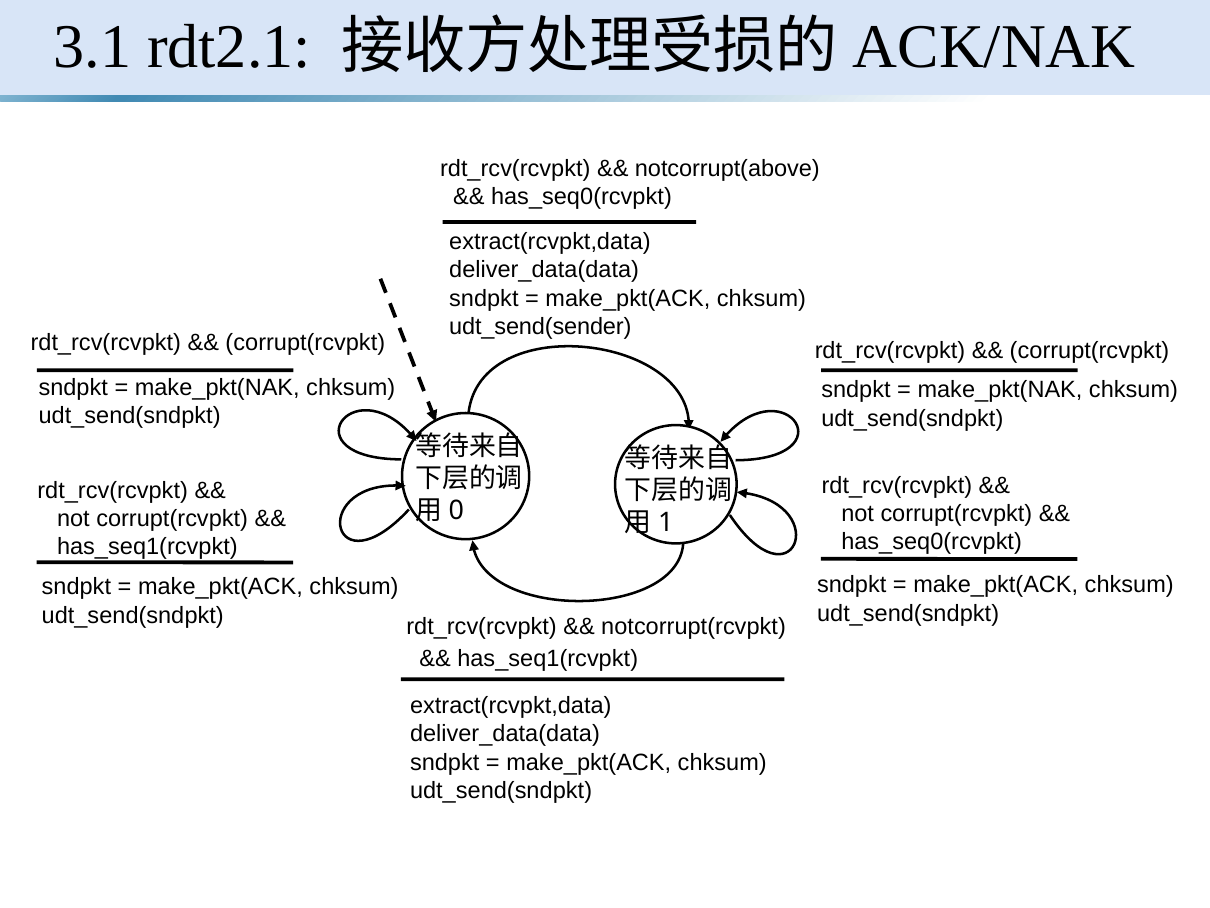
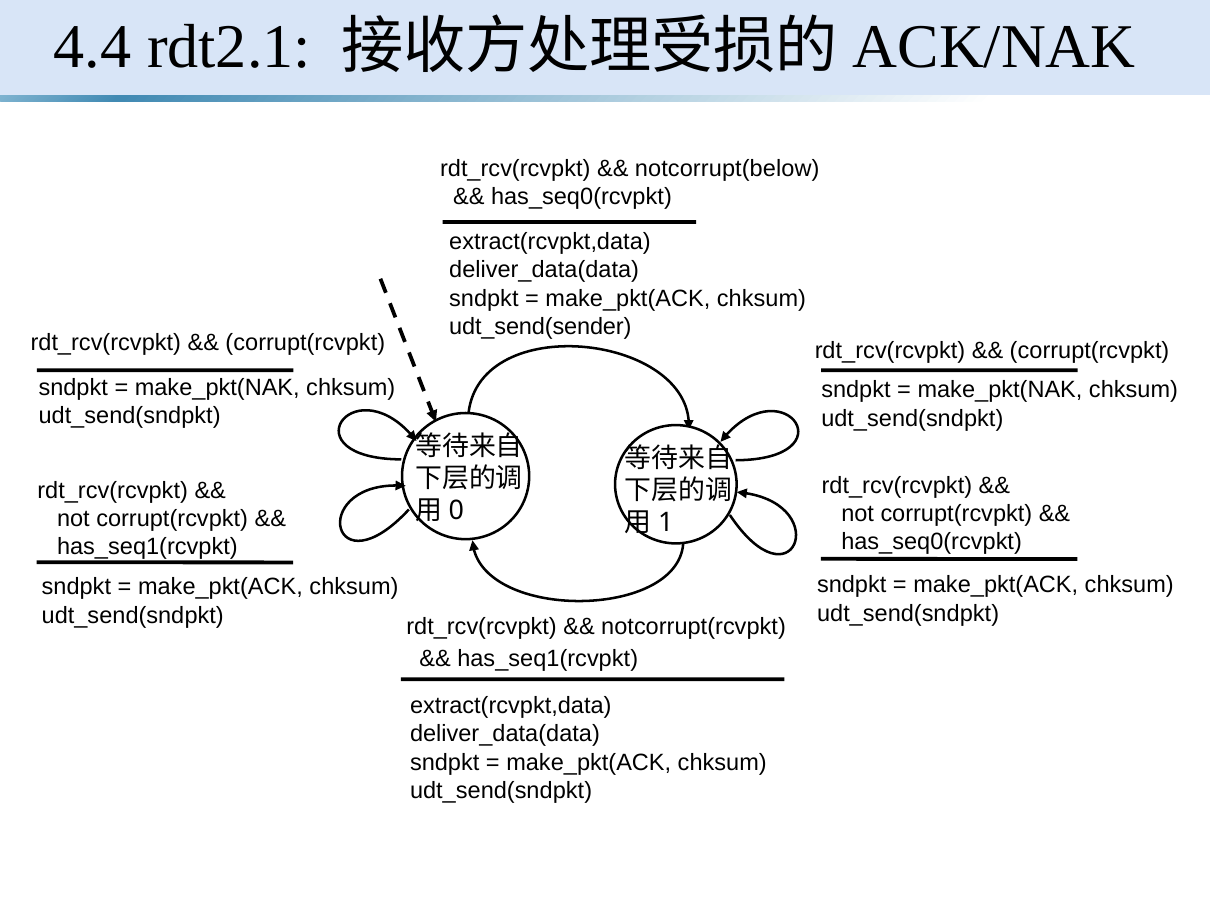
3.1: 3.1 -> 4.4 (93, 47)
notcorrupt(above: notcorrupt(above -> notcorrupt(below (727, 168)
